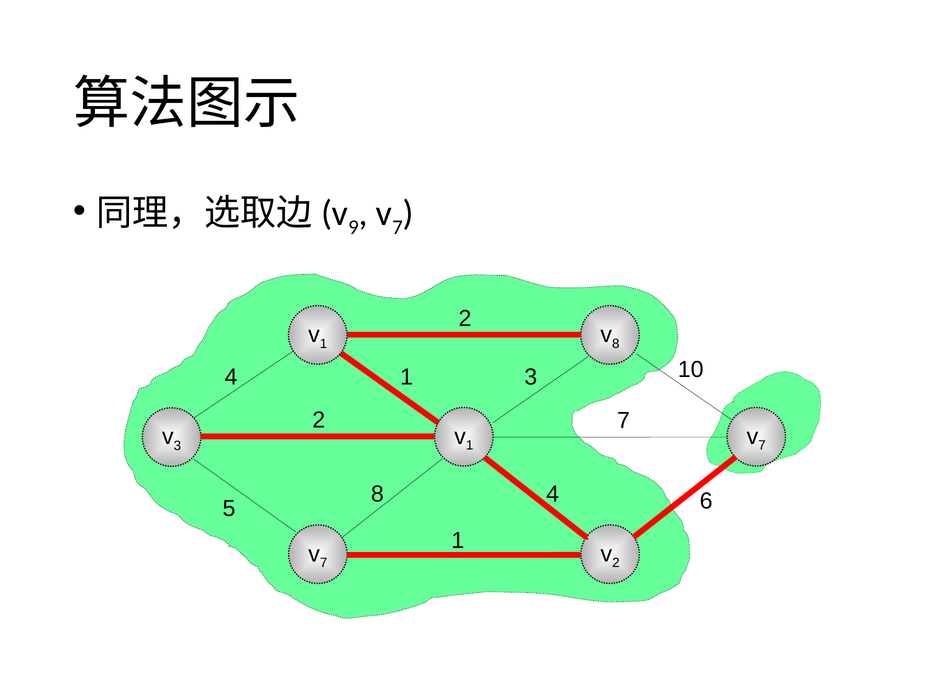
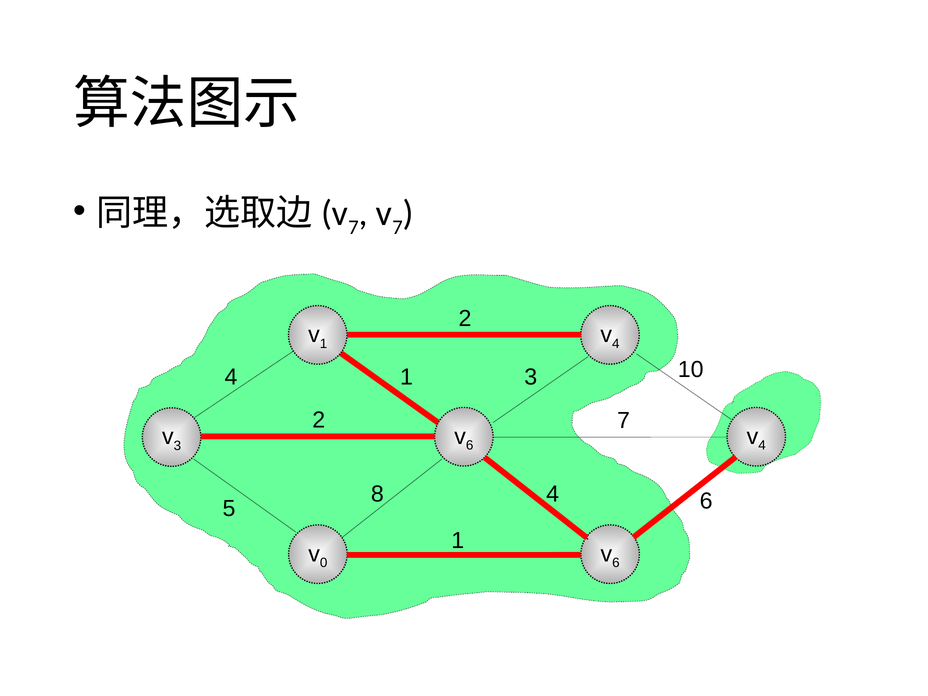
9: 9 -> 7 (353, 228)
8: 8 -> 4 (616, 344)
1: 1 -> 6 (470, 446)
7: 7 -> 4 (762, 446)
7: 7 -> 0 (324, 563)
2: 2 -> 6 (616, 563)
